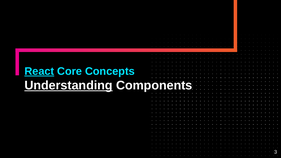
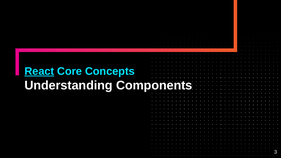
Understanding underline: present -> none (69, 85)
